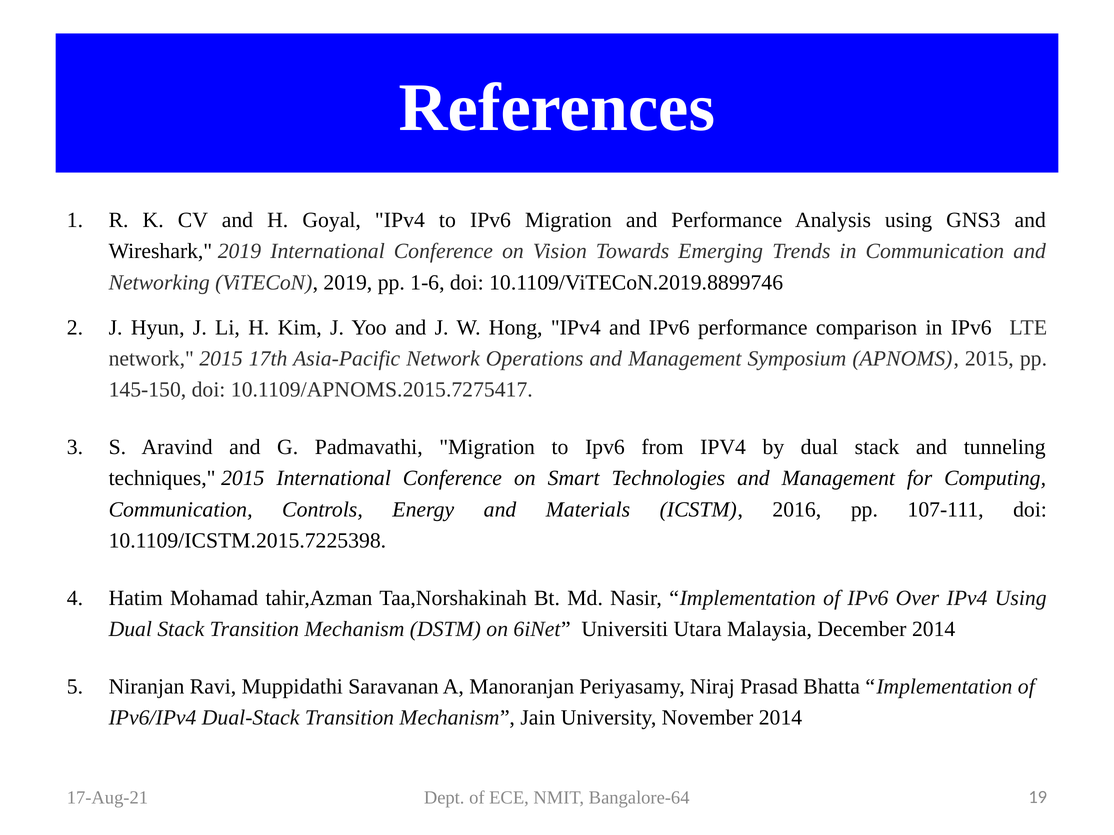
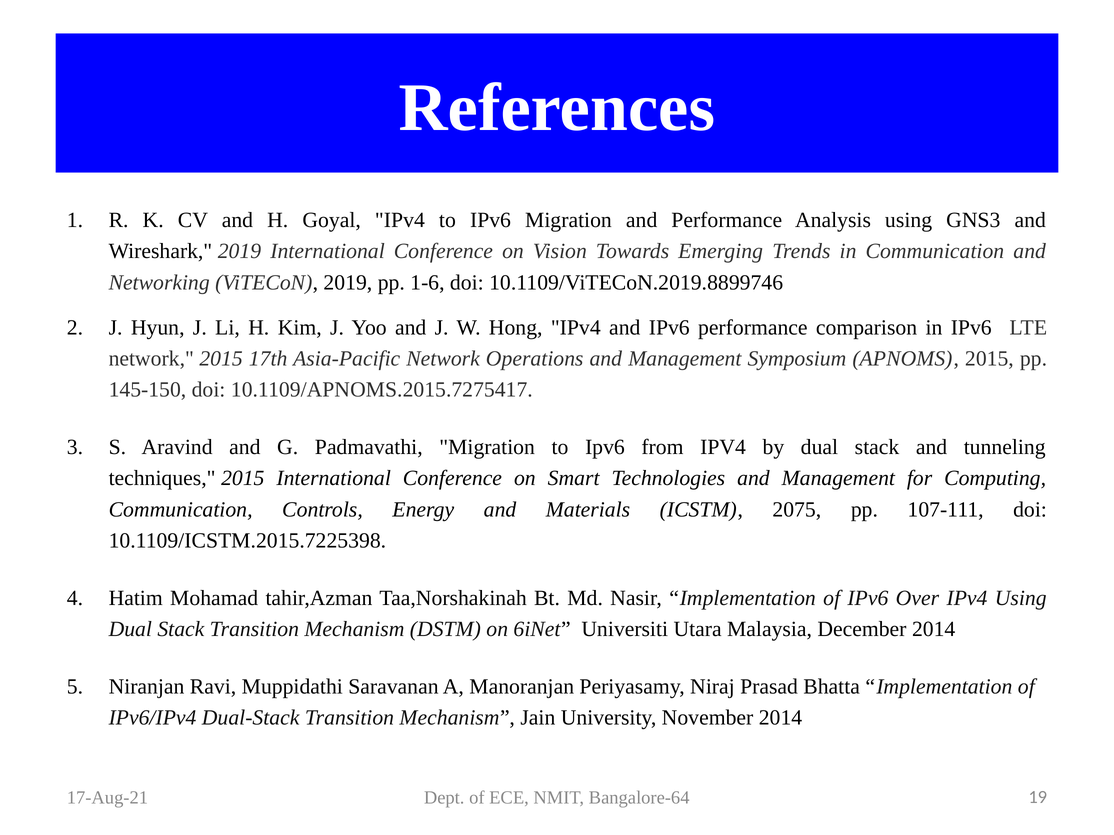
2016: 2016 -> 2075 (797, 510)
